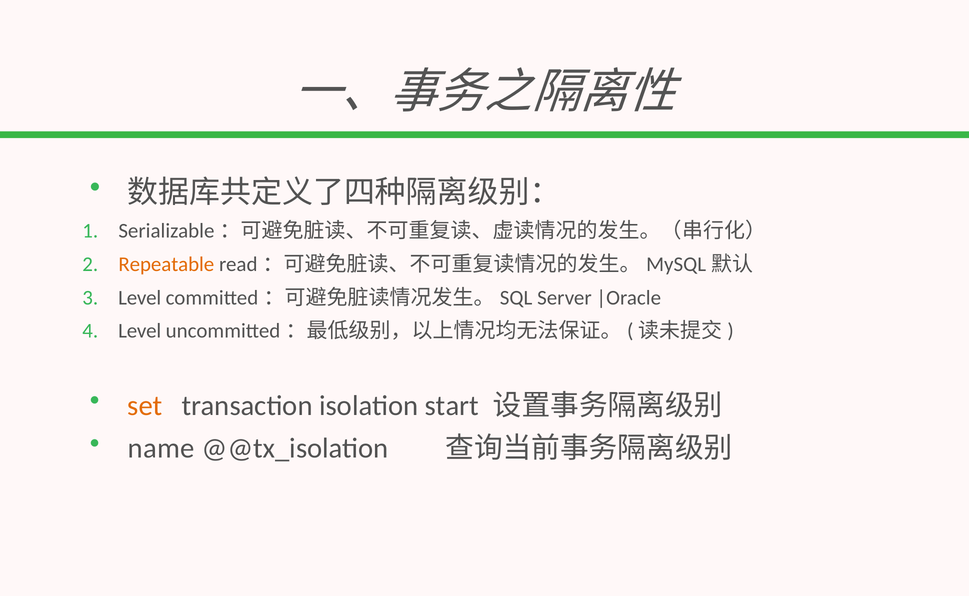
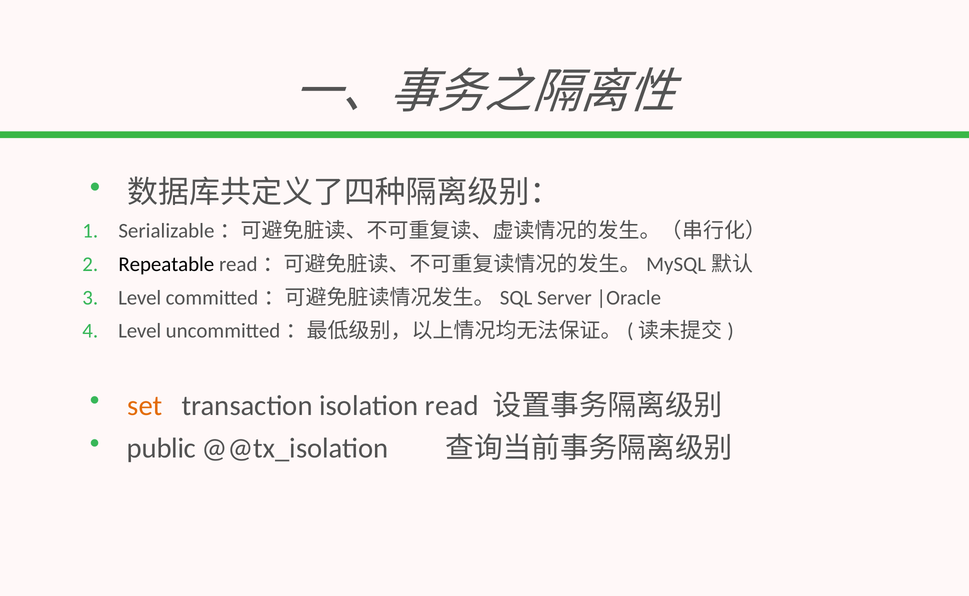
Repeatable colour: orange -> black (166, 264)
isolation start: start -> read (452, 406)
name: name -> public (161, 448)
